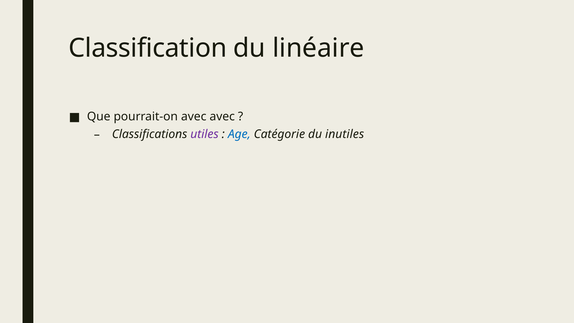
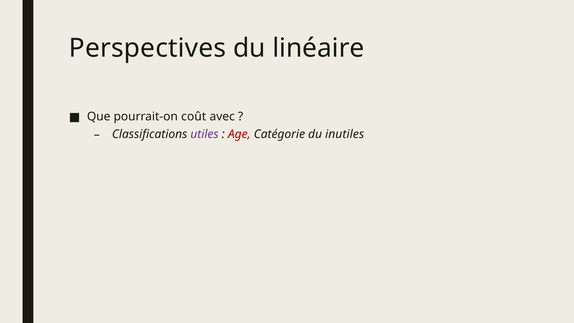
Classification: Classification -> Perspectives (147, 48)
pourrait-on avec: avec -> coût (194, 117)
Age colour: blue -> red (239, 134)
